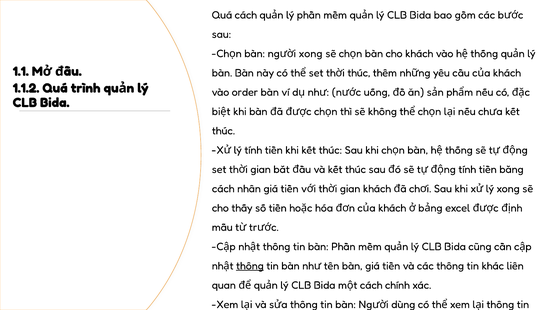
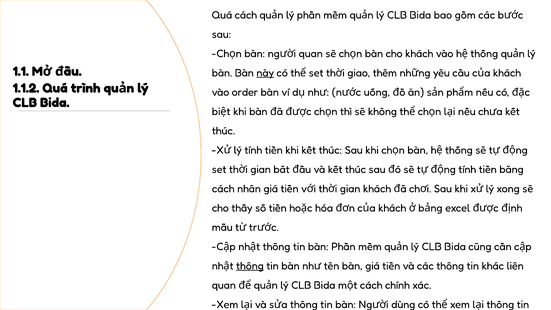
xong: xong -> quan (311, 54)
này underline: none -> present (265, 73)
thúc: thúc -> giao (359, 73)
